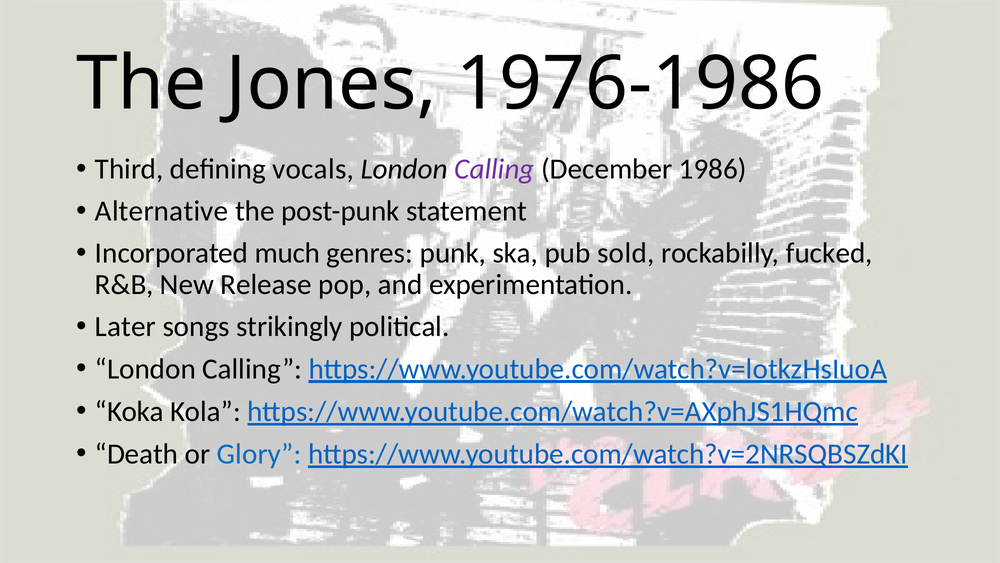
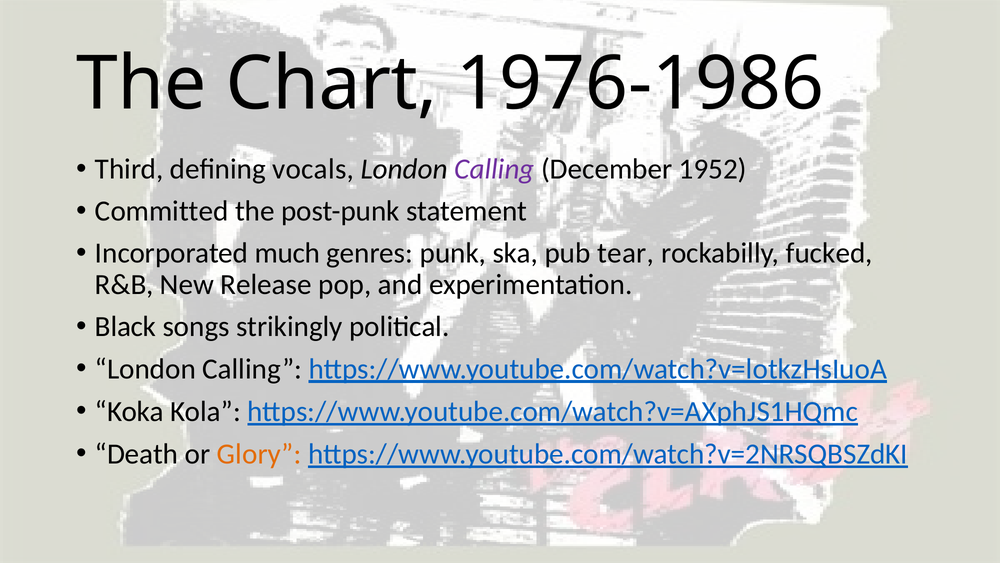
Jones: Jones -> Chart (332, 84)
1986: 1986 -> 1952 (713, 169)
Alternative: Alternative -> Committed (162, 211)
sold: sold -> tear (626, 253)
Later: Later -> Black (126, 326)
Glory colour: blue -> orange (259, 454)
